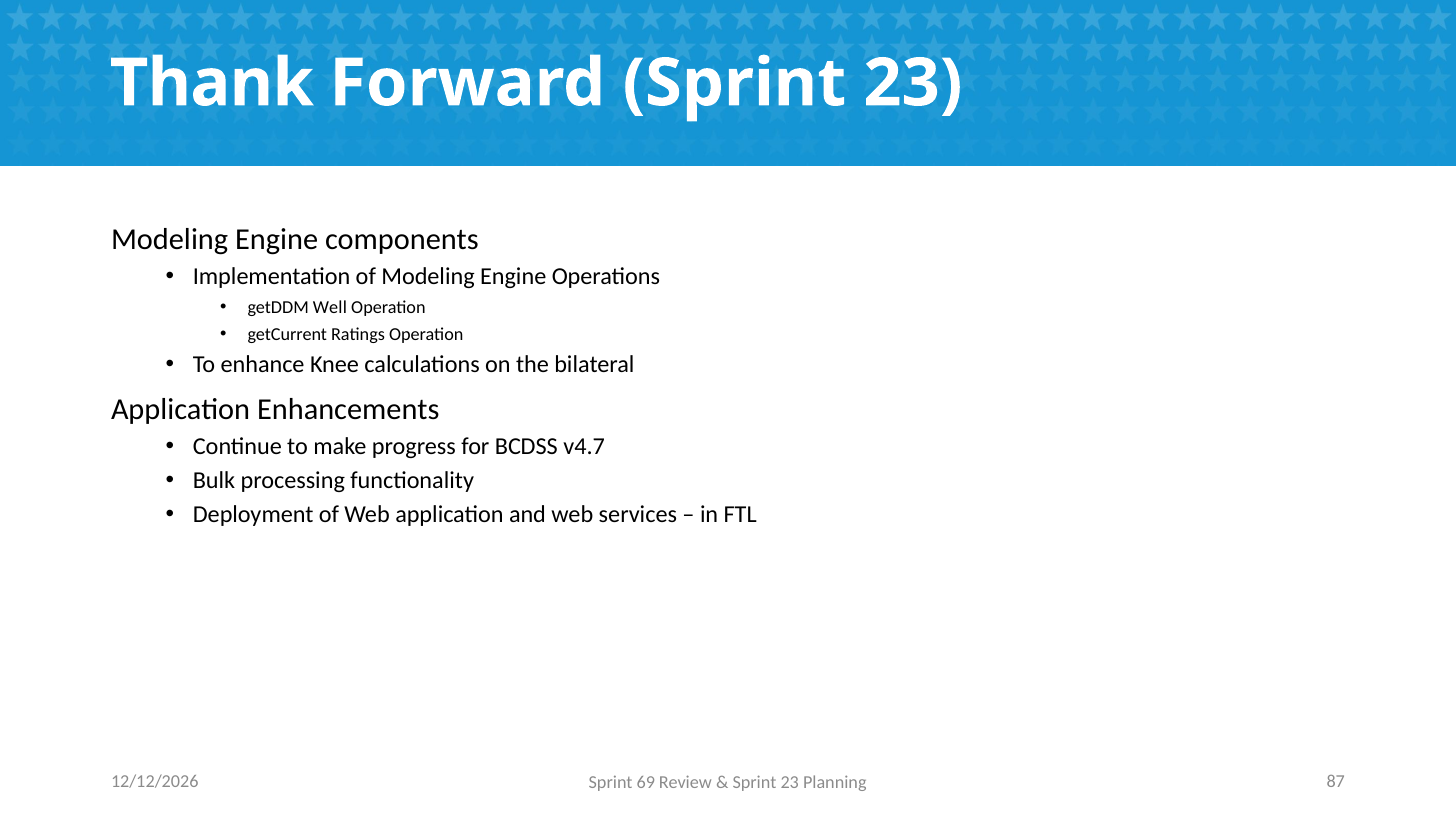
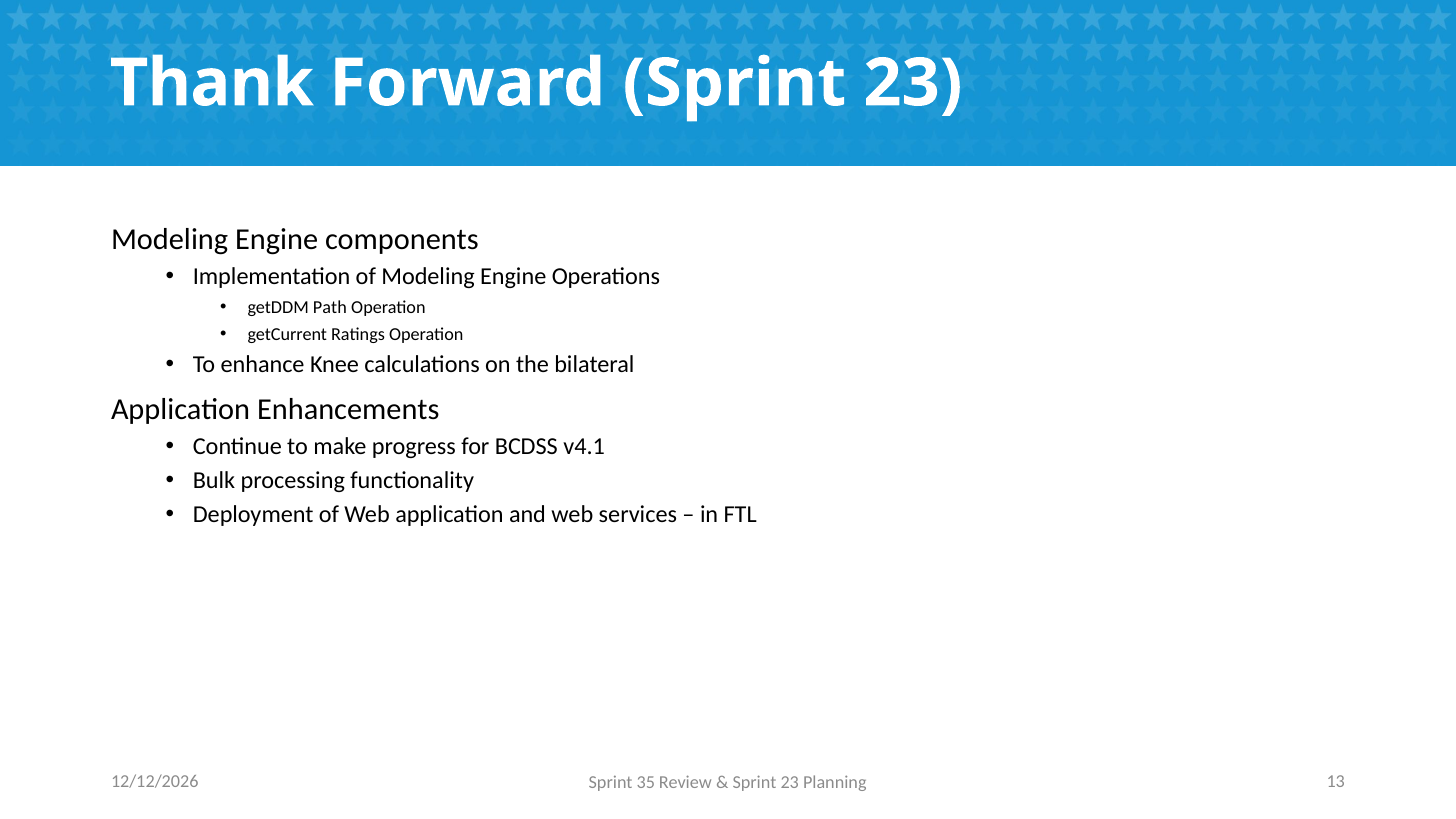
Well: Well -> Path (330, 307)
v4.7: v4.7 -> v4.1 (584, 447)
69: 69 -> 35 (646, 782)
87: 87 -> 13 (1336, 782)
